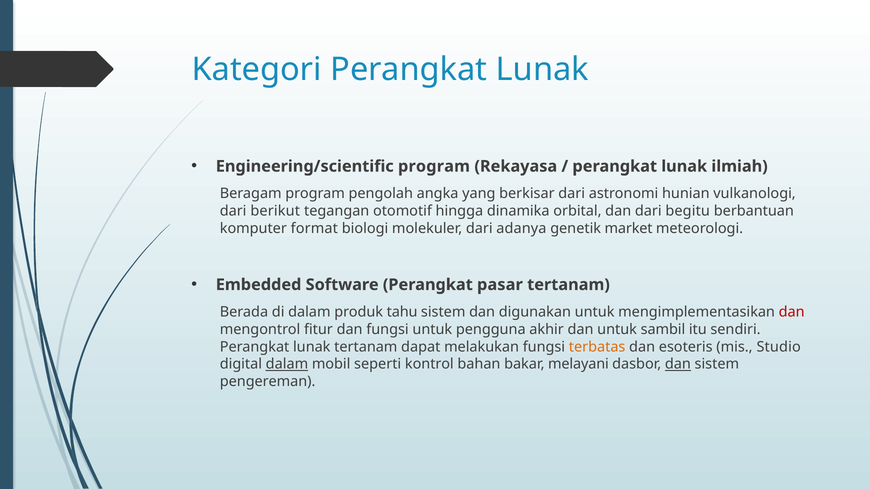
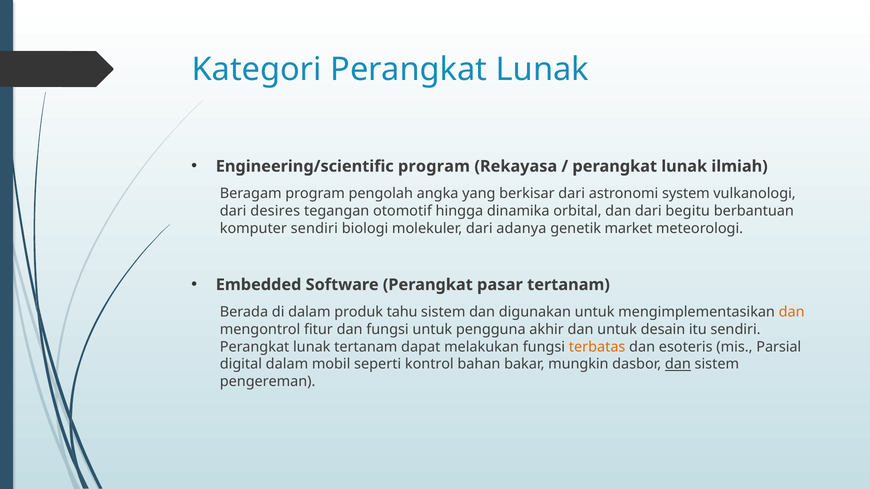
hunian: hunian -> system (686, 194)
berikut: berikut -> desires (275, 211)
komputer format: format -> sendiri (314, 229)
dan colour: red -> orange (792, 312)
sambil: sambil -> desain (663, 330)
Studio: Studio -> Parsial (779, 347)
dalam underline: present -> none (287, 364)
melayani: melayani -> mungkin (578, 364)
